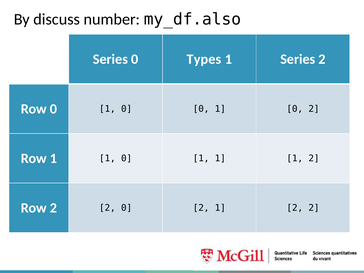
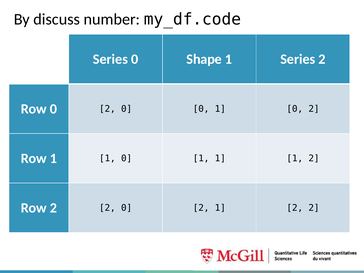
my_df.also: my_df.also -> my_df.code (192, 19)
Types: Types -> Shape (204, 59)
Row 0 1: 1 -> 2 (107, 109)
